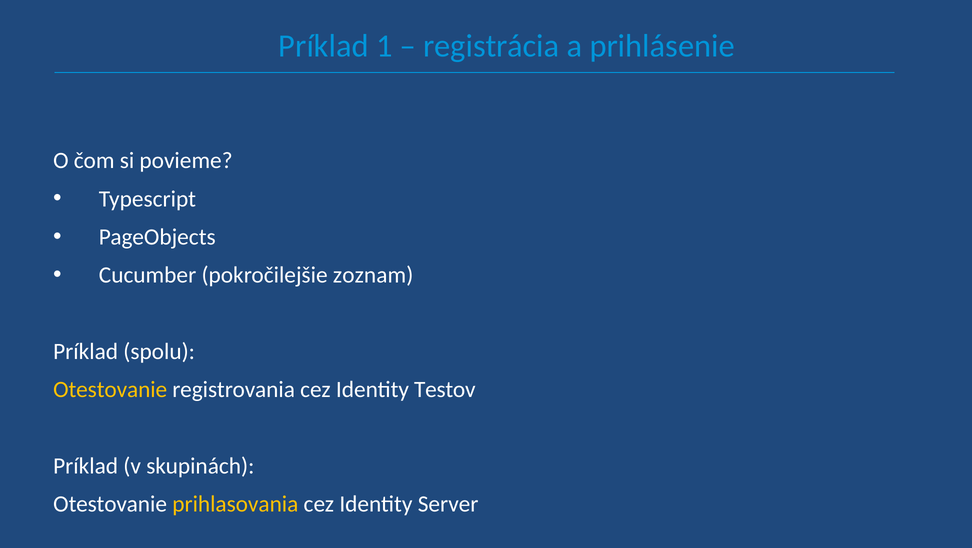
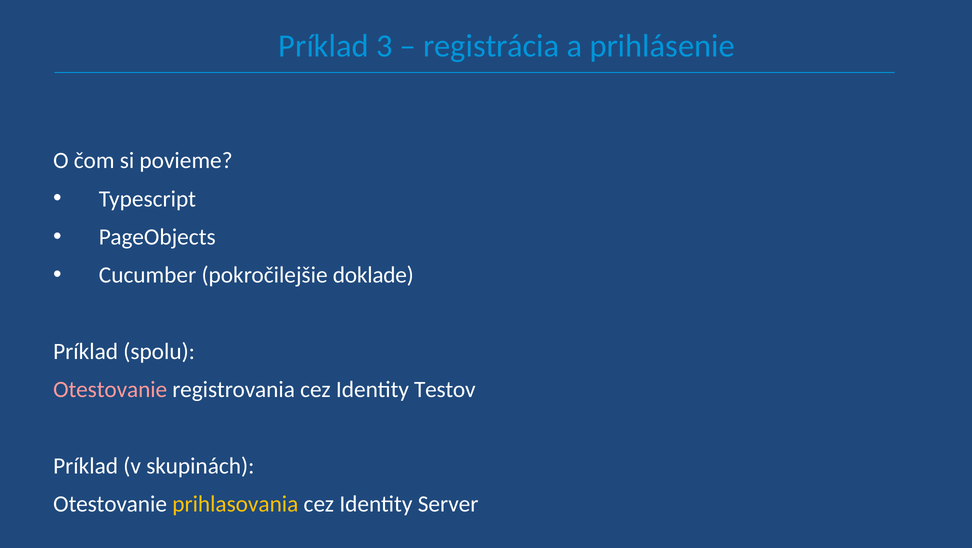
1: 1 -> 3 (384, 46)
zoznam: zoznam -> doklade (373, 275)
Otestovanie colour: yellow -> pink (110, 389)
